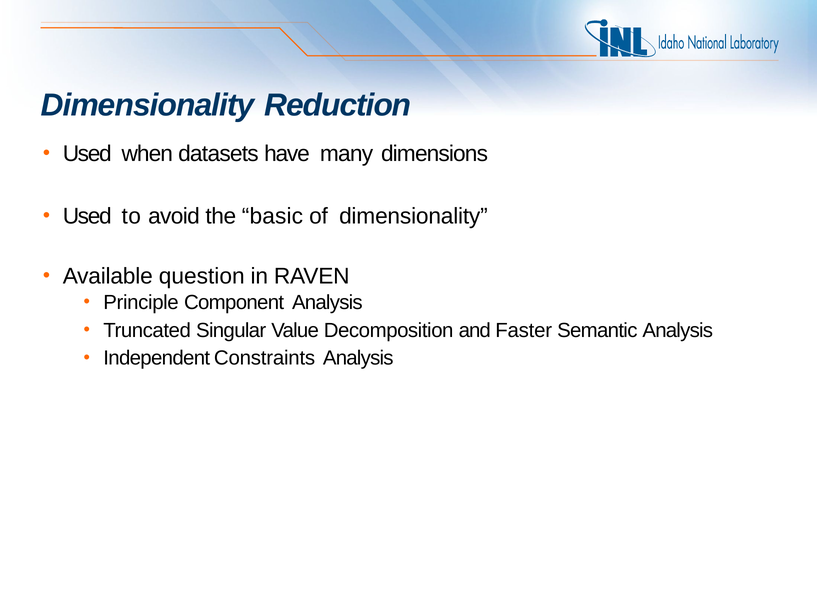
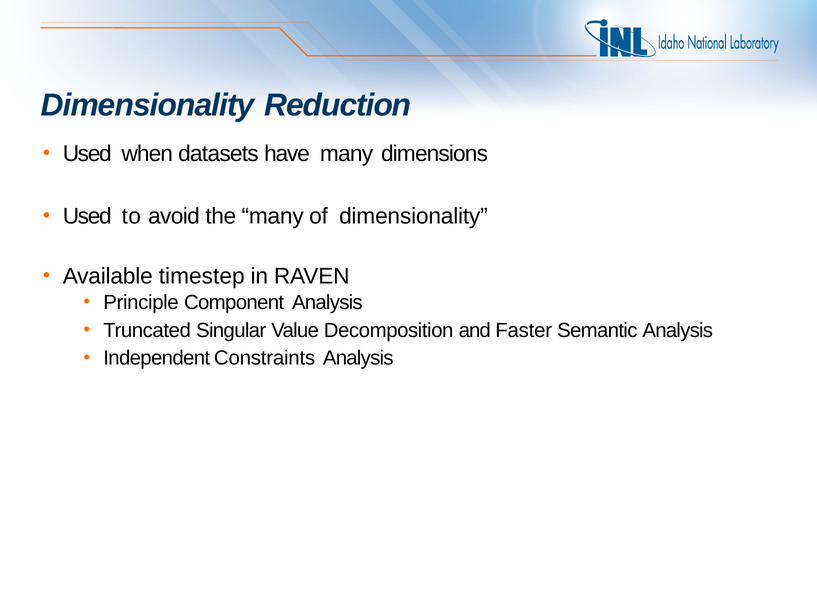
the basic: basic -> many (273, 216)
question: question -> timestep (202, 276)
